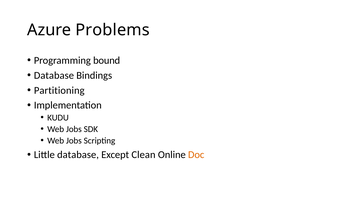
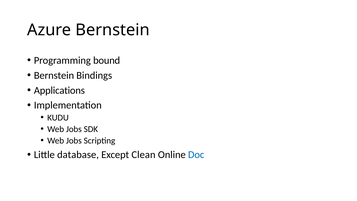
Azure Problems: Problems -> Bernstein (113, 30)
Database: Database -> Bernstein (54, 75)
Partitioning: Partitioning -> Applications (59, 90)
Doc colour: orange -> blue (196, 155)
